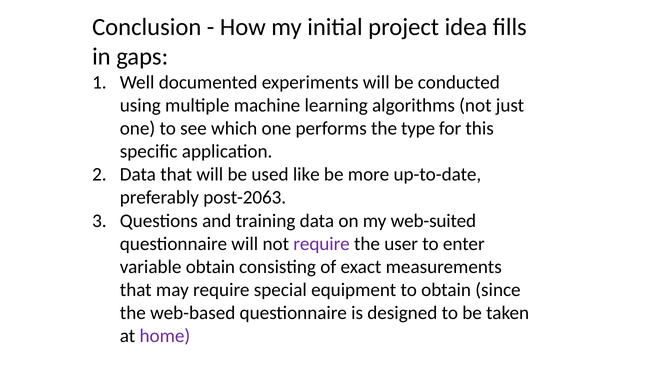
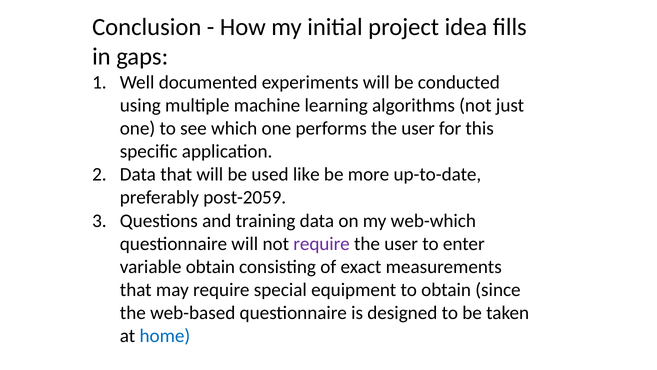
performs the type: type -> user (418, 128)
post-2063: post-2063 -> post-2059 (245, 197)
web-suited: web-suited -> web-which (433, 220)
home colour: purple -> blue (165, 335)
